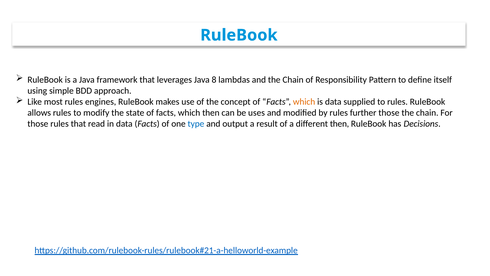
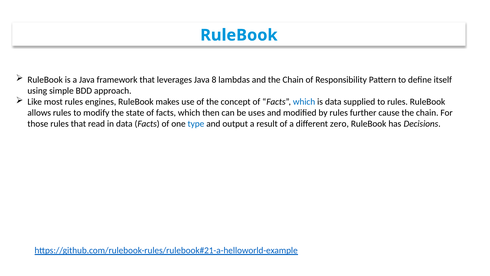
which colour: orange -> blue (304, 102)
further those: those -> cause (389, 113)
different then: then -> zero (339, 124)
